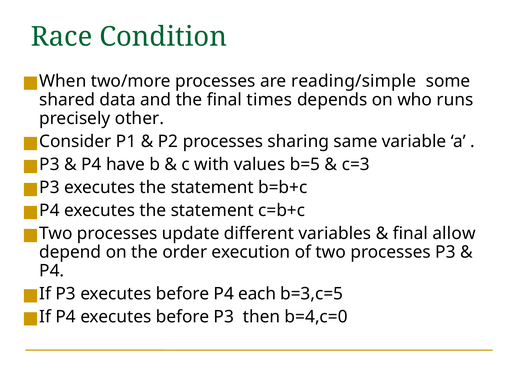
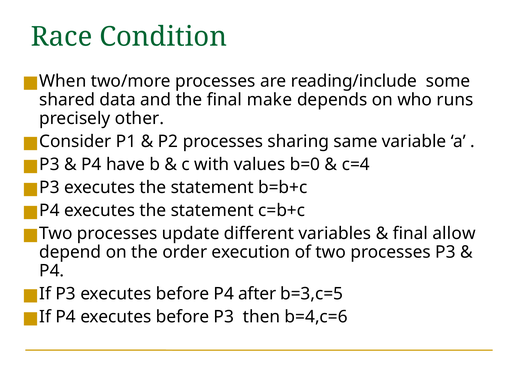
reading/simple: reading/simple -> reading/include (354, 81)
times: times -> make (269, 100)
b=5: b=5 -> b=0 (305, 164)
c=3: c=3 -> c=4 (356, 164)
each: each -> after (257, 293)
b=4,c=0: b=4,c=0 -> b=4,c=6 (316, 316)
